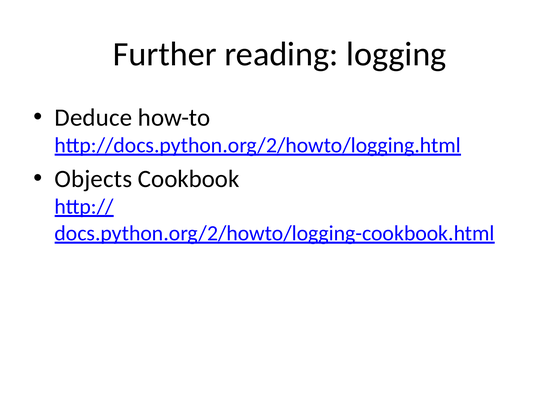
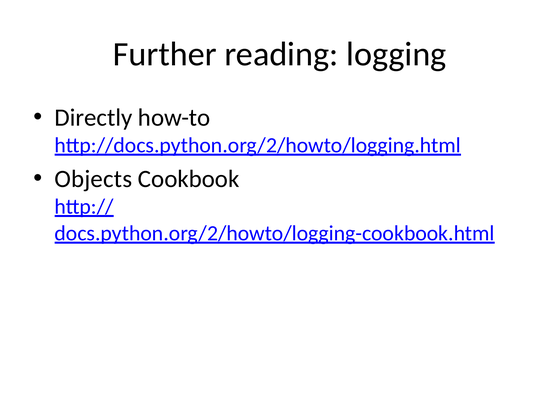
Deduce: Deduce -> Directly (93, 117)
